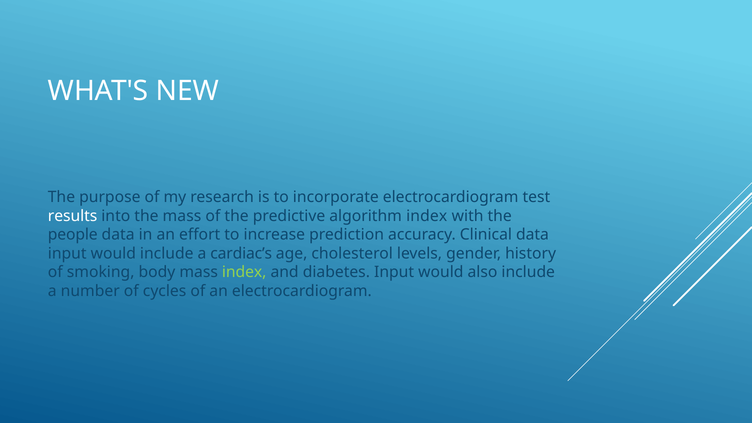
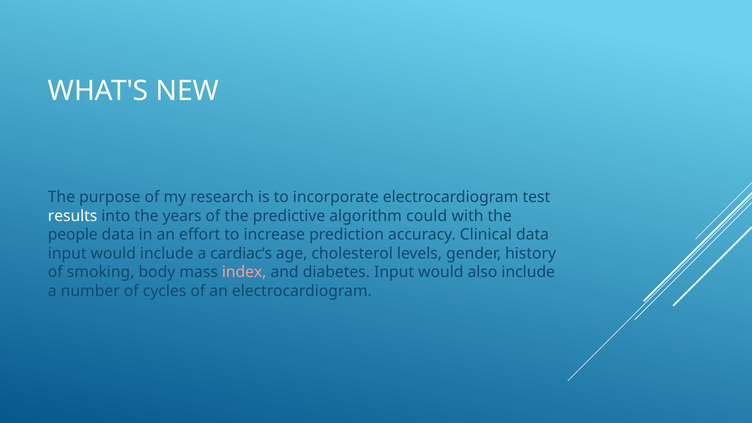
the mass: mass -> years (182, 216)
algorithm index: index -> could (427, 216)
index colour: light green -> pink (244, 272)
